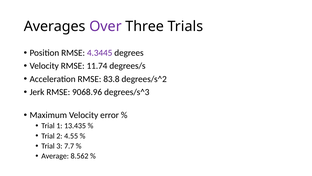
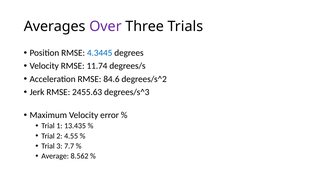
4.3445 colour: purple -> blue (100, 53)
83.8: 83.8 -> 84.6 (111, 79)
9068.96: 9068.96 -> 2455.63 (87, 92)
